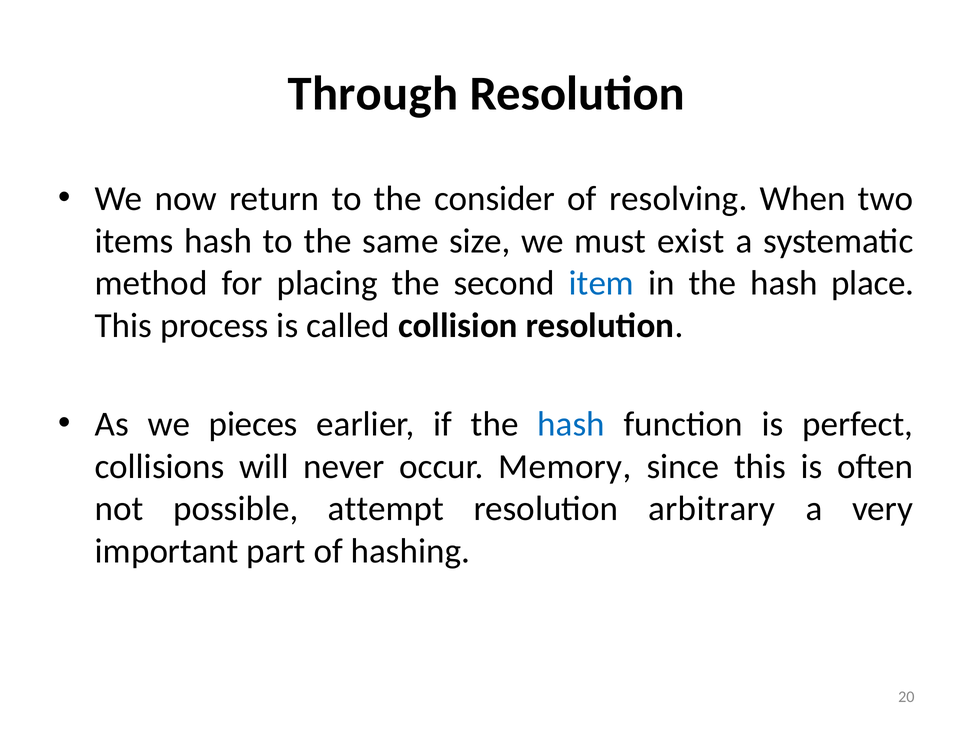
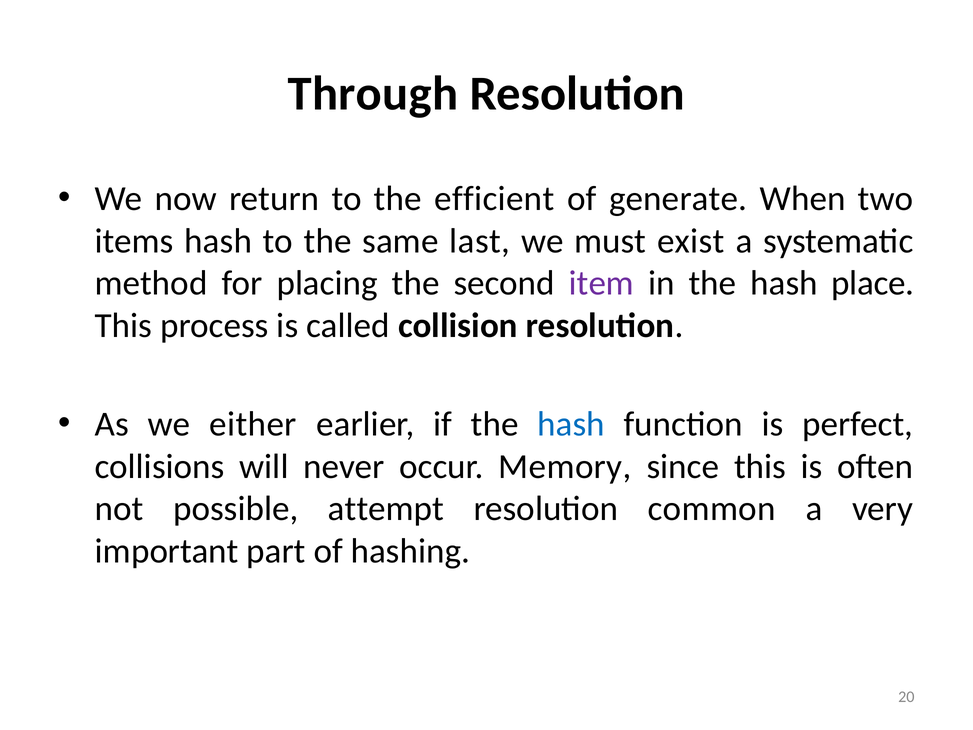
consider: consider -> efficient (494, 199)
resolving: resolving -> generate (678, 199)
size: size -> last (480, 241)
item colour: blue -> purple (601, 283)
pieces: pieces -> either (253, 424)
arbitrary: arbitrary -> common (712, 509)
